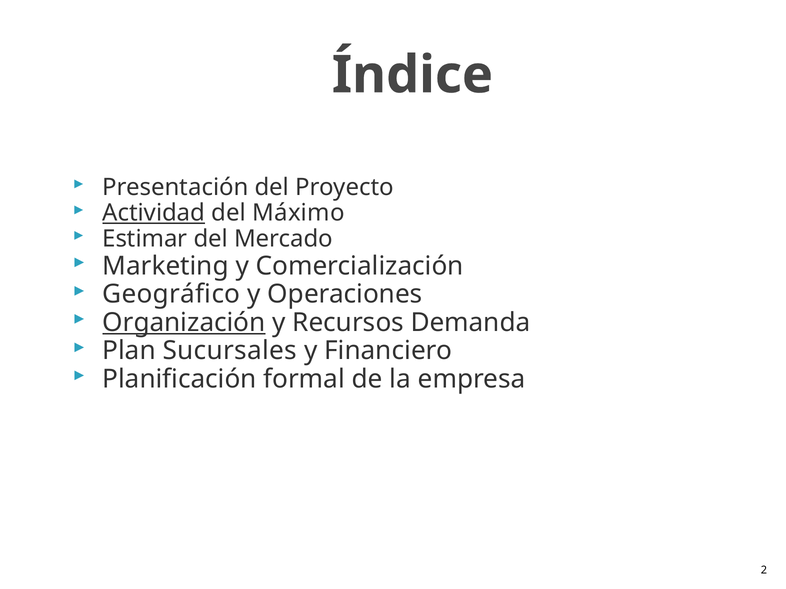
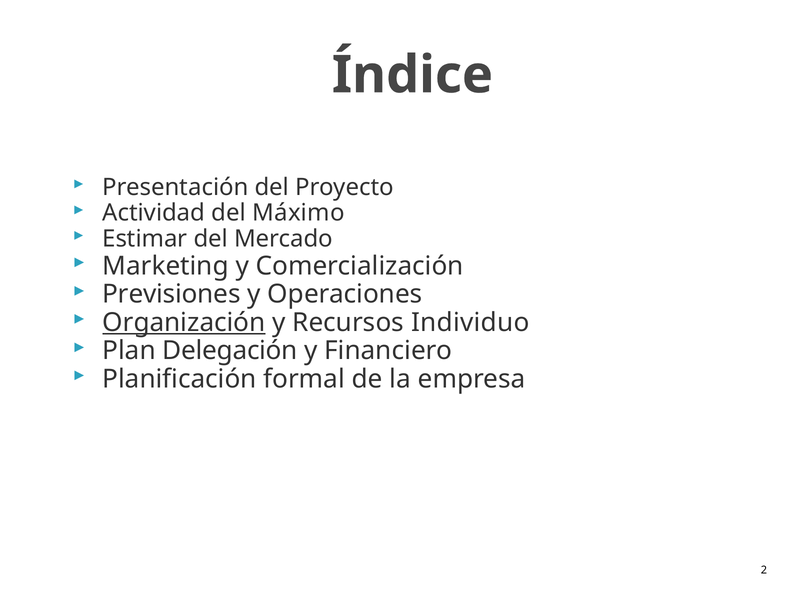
Actividad underline: present -> none (154, 213)
Geográfico: Geográfico -> Previsiones (171, 295)
Demanda: Demanda -> Individuo (470, 323)
Sucursales: Sucursales -> Delegación (230, 351)
